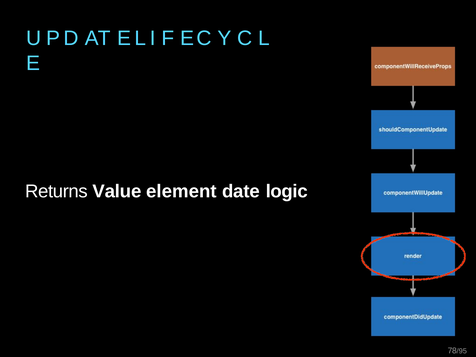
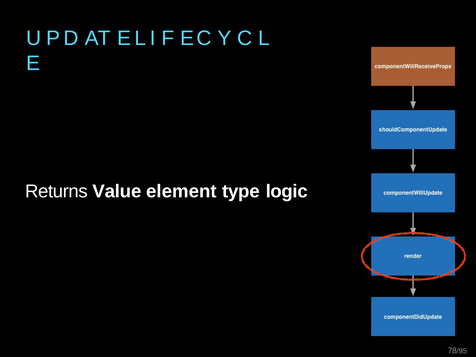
date: date -> type (241, 191)
